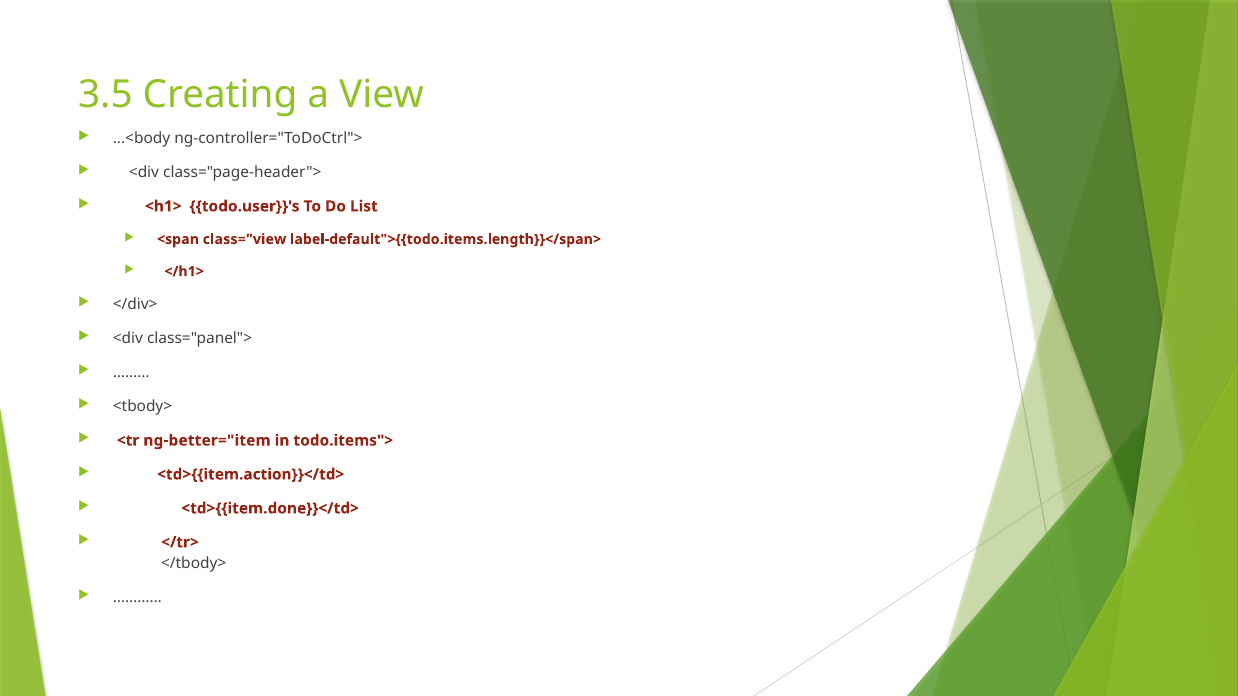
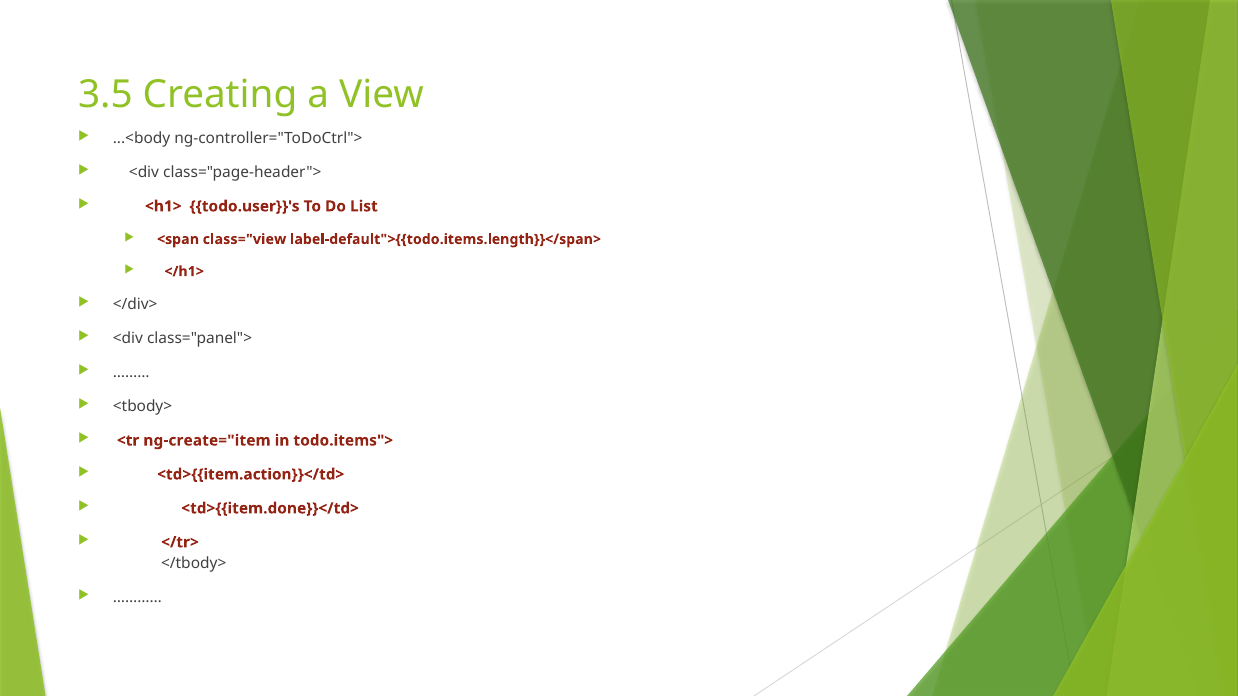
ng-better="item: ng-better="item -> ng-create="item (207, 441)
